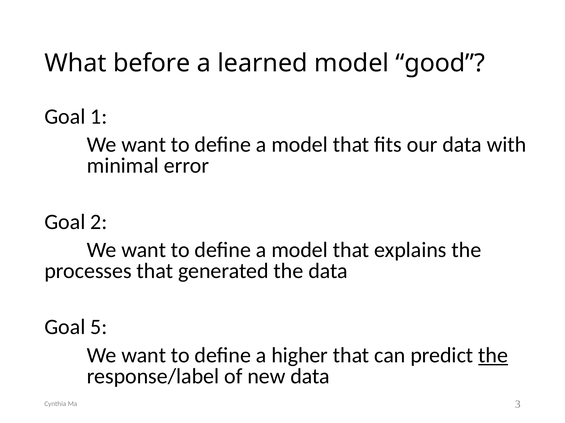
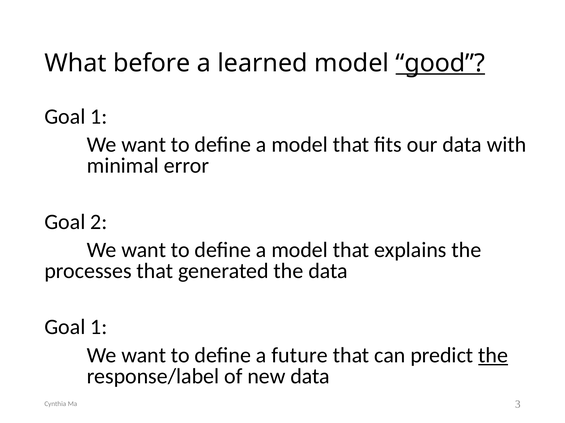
good underline: none -> present (440, 63)
5: 5 -> 1 (99, 328)
higher: higher -> future (300, 356)
